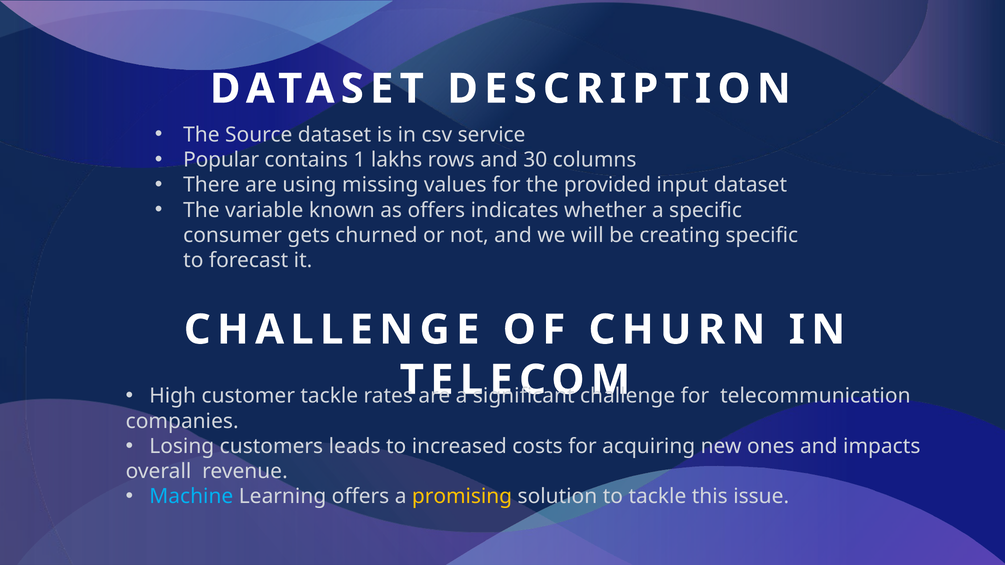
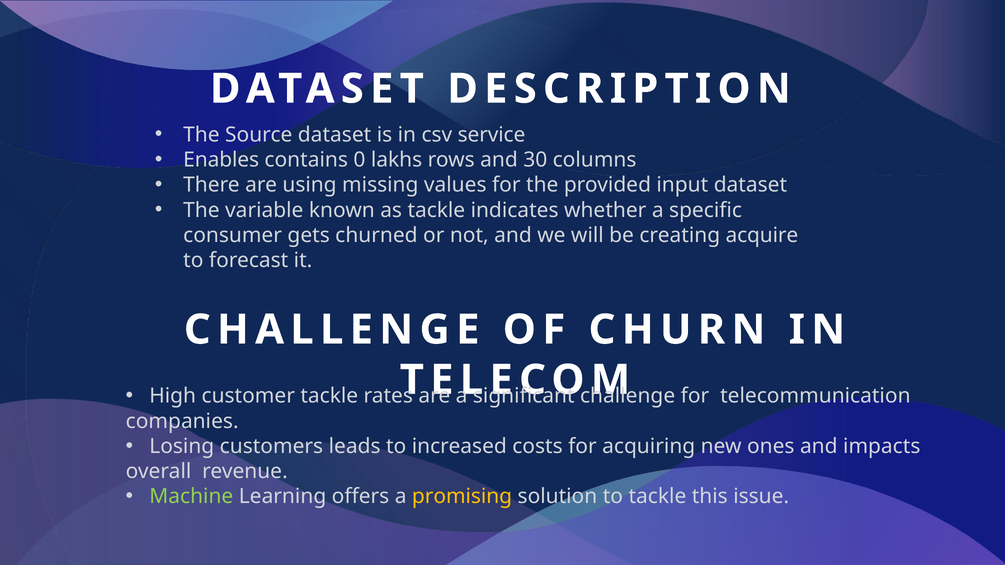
Popular: Popular -> Enables (221, 160)
1: 1 -> 0 (359, 160)
as offers: offers -> tackle (436, 210)
creating specific: specific -> acquire (762, 235)
Machine colour: light blue -> light green (191, 497)
